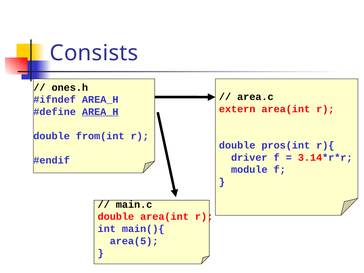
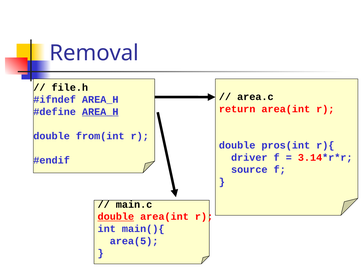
Consists: Consists -> Removal (94, 53)
ones.h: ones.h -> file.h (70, 87)
extern: extern -> return (237, 109)
module: module -> source (249, 170)
double underline: none -> present (116, 217)
